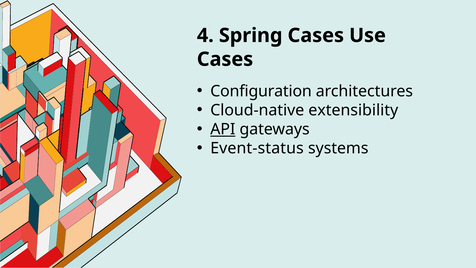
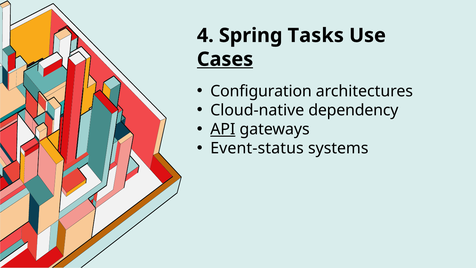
Spring Cases: Cases -> Tasks (316, 35)
Cases underline: none -> present (225, 59)
extensibility: extensibility -> dependency (353, 110)
